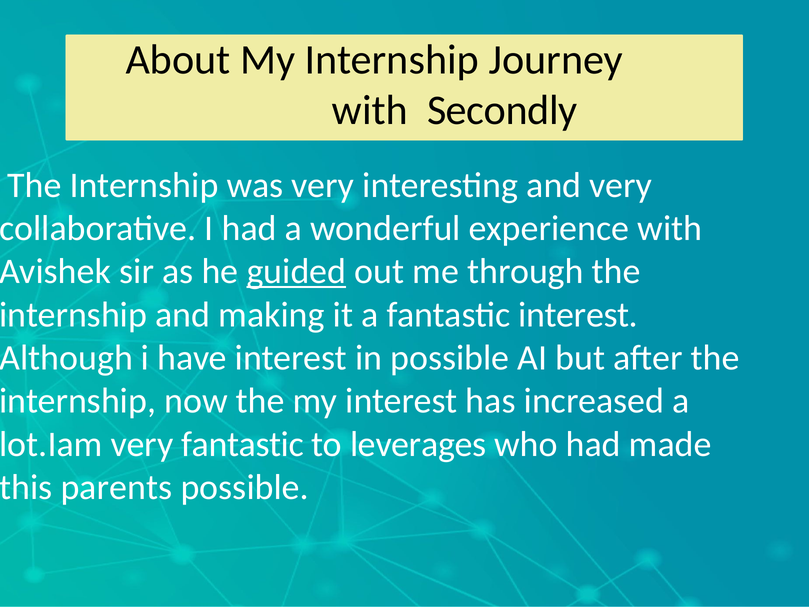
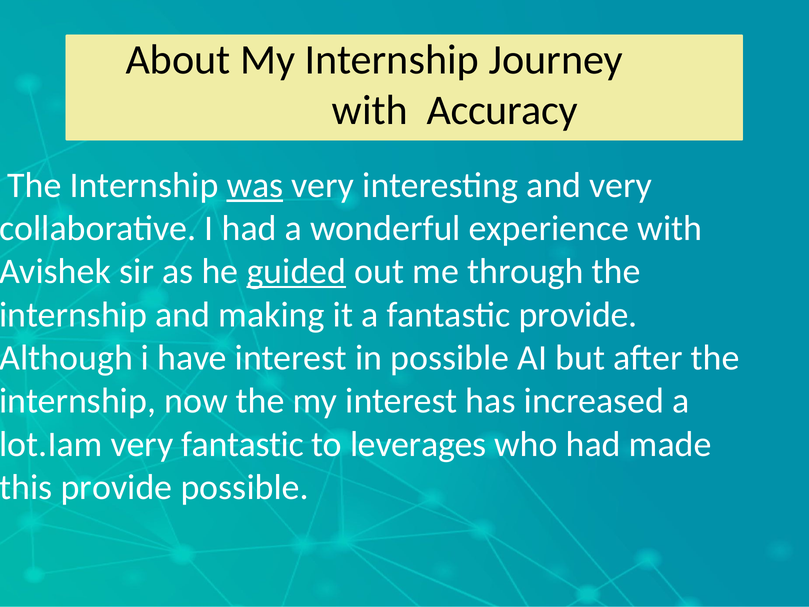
Secondly: Secondly -> Accuracy (502, 110)
was underline: none -> present (255, 185)
fantastic interest: interest -> provide (578, 315)
this parents: parents -> provide (116, 487)
